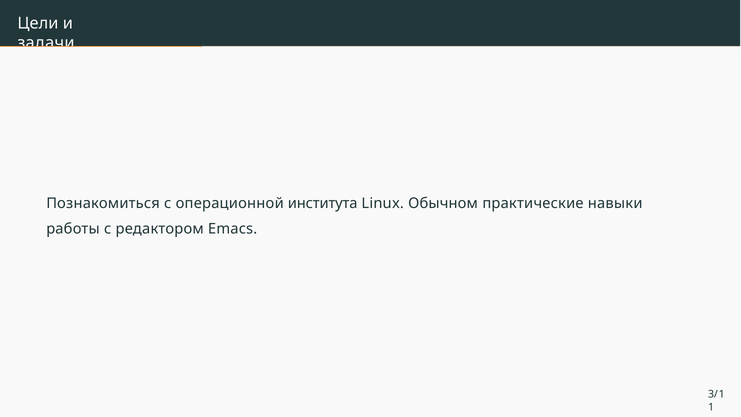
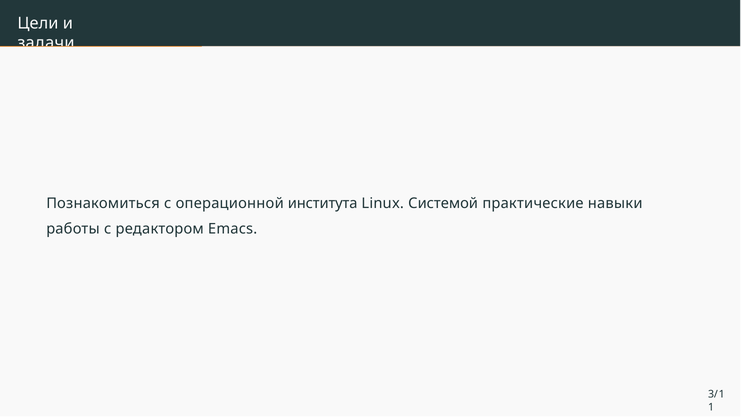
Обычном: Обычном -> Системой (443, 204)
